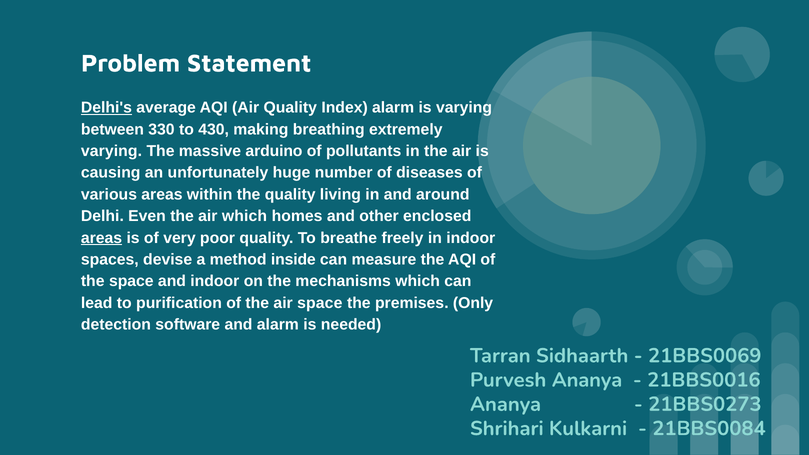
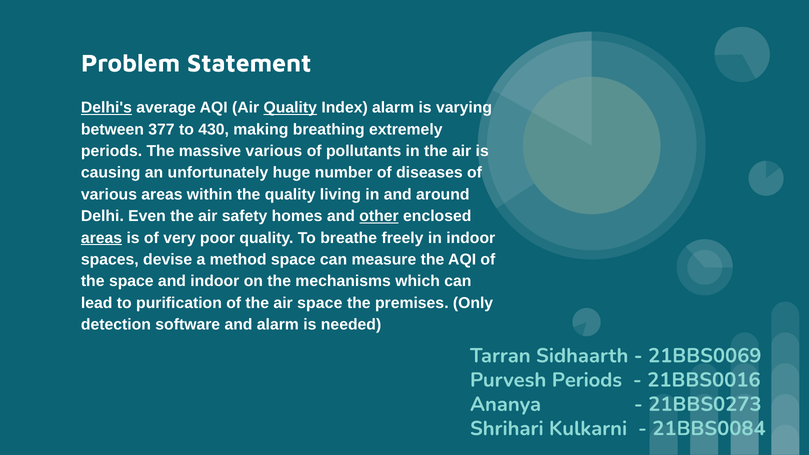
Quality underline: none -> present (290, 108)
330: 330 -> 377 (161, 129)
varying: varying -> periods (112, 151)
massive arduino: arduino -> various (274, 151)
air which: which -> safety (245, 216)
other underline: none -> present (379, 216)
method inside: inside -> space (293, 260)
Purvesh Ananya: Ananya -> Periods (587, 380)
